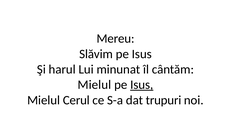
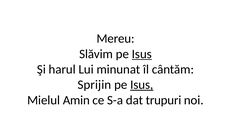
Isus underline: none -> present (142, 54)
Mielul: Mielul -> Sprijin (94, 85)
Cerul: Cerul -> Amin (76, 100)
